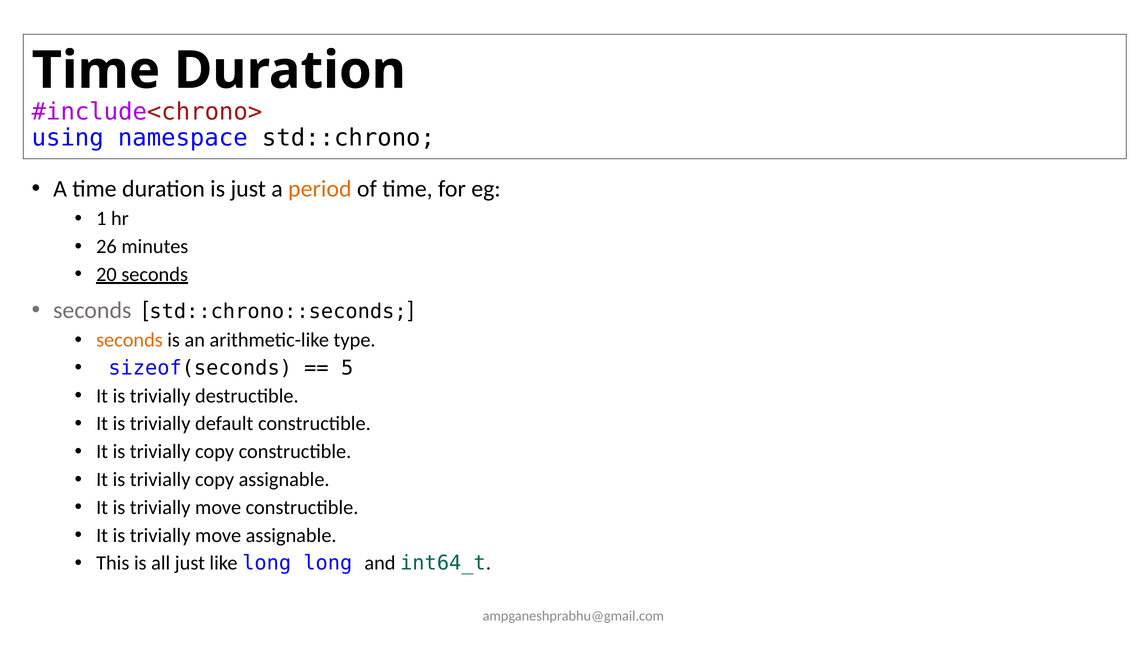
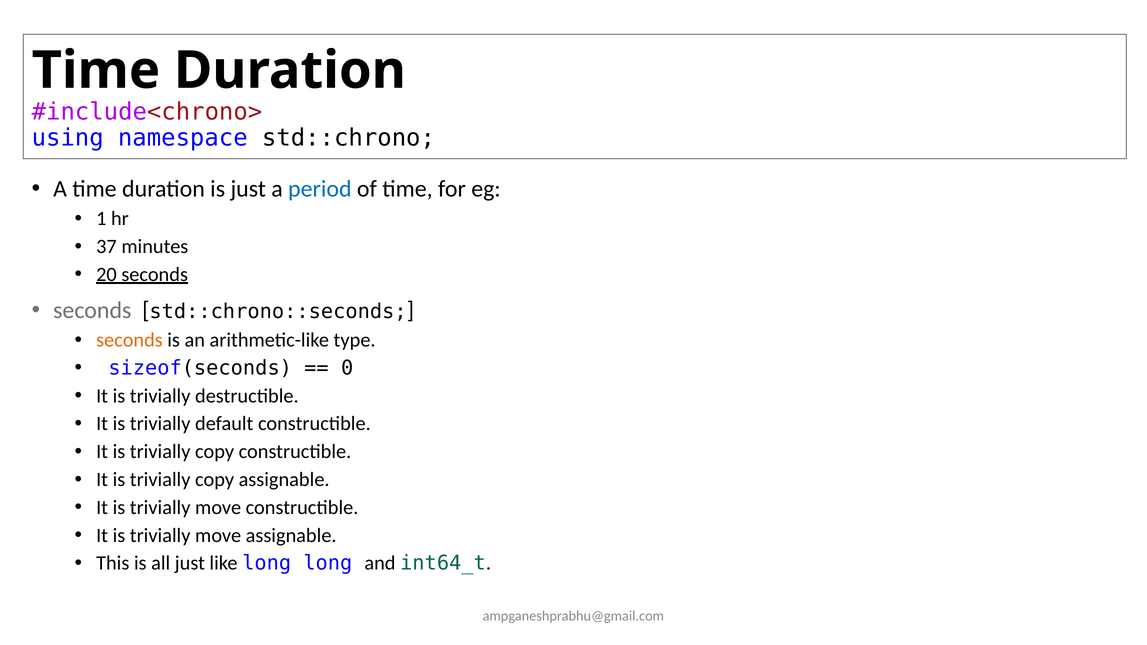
period colour: orange -> blue (320, 189)
26: 26 -> 37 (106, 247)
5: 5 -> 0 (347, 368)
